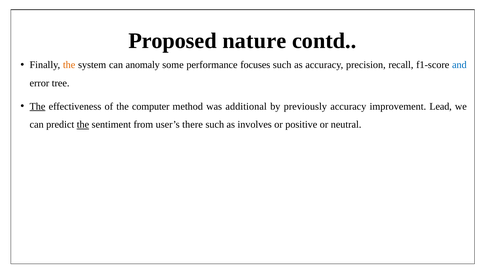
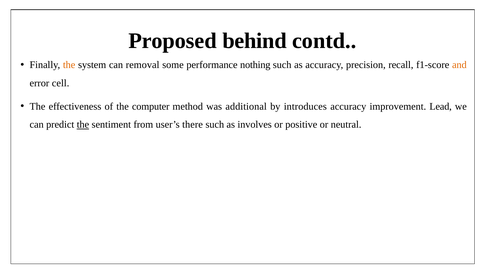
nature: nature -> behind (255, 41)
anomaly: anomaly -> removal (143, 65)
focuses: focuses -> nothing (255, 65)
and colour: blue -> orange (459, 65)
tree: tree -> cell (61, 83)
The underline: present -> none (37, 106)
previously: previously -> introduces (305, 106)
